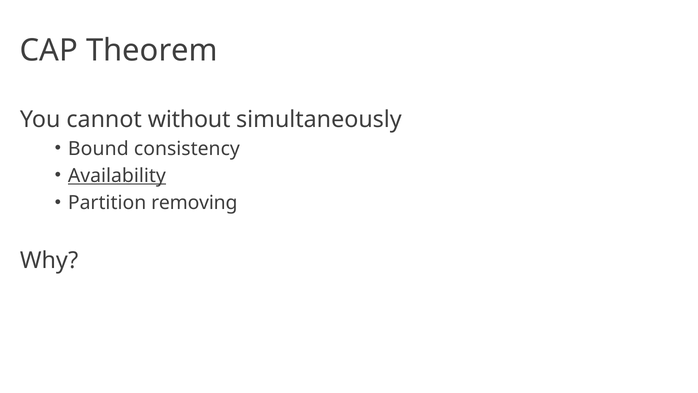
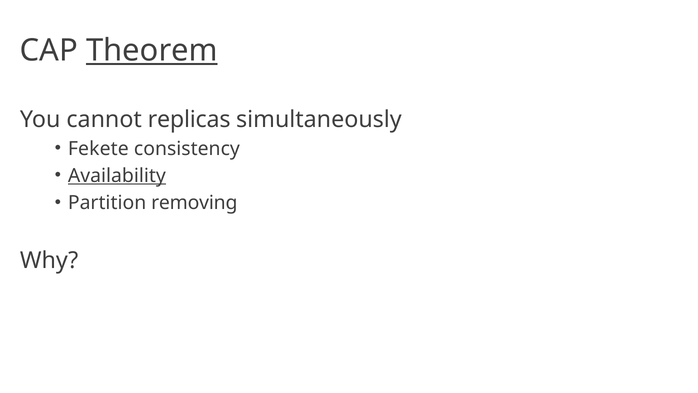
Theorem underline: none -> present (152, 51)
without: without -> replicas (189, 119)
Bound: Bound -> Fekete (98, 149)
